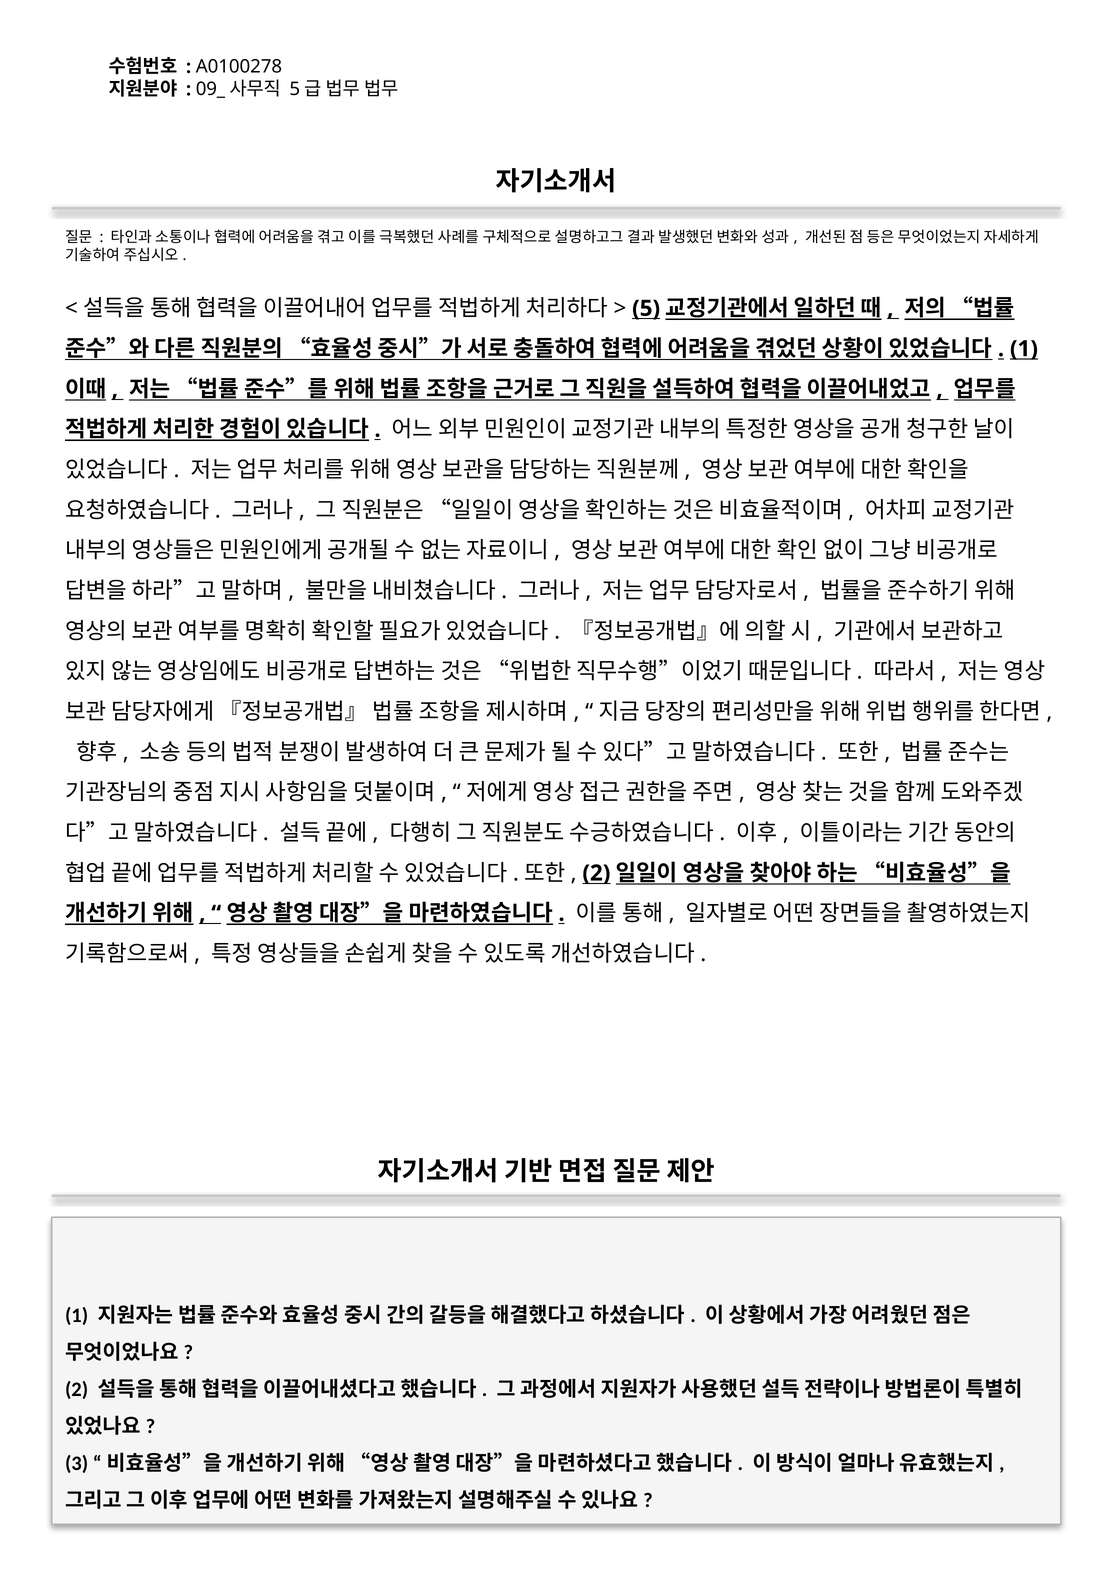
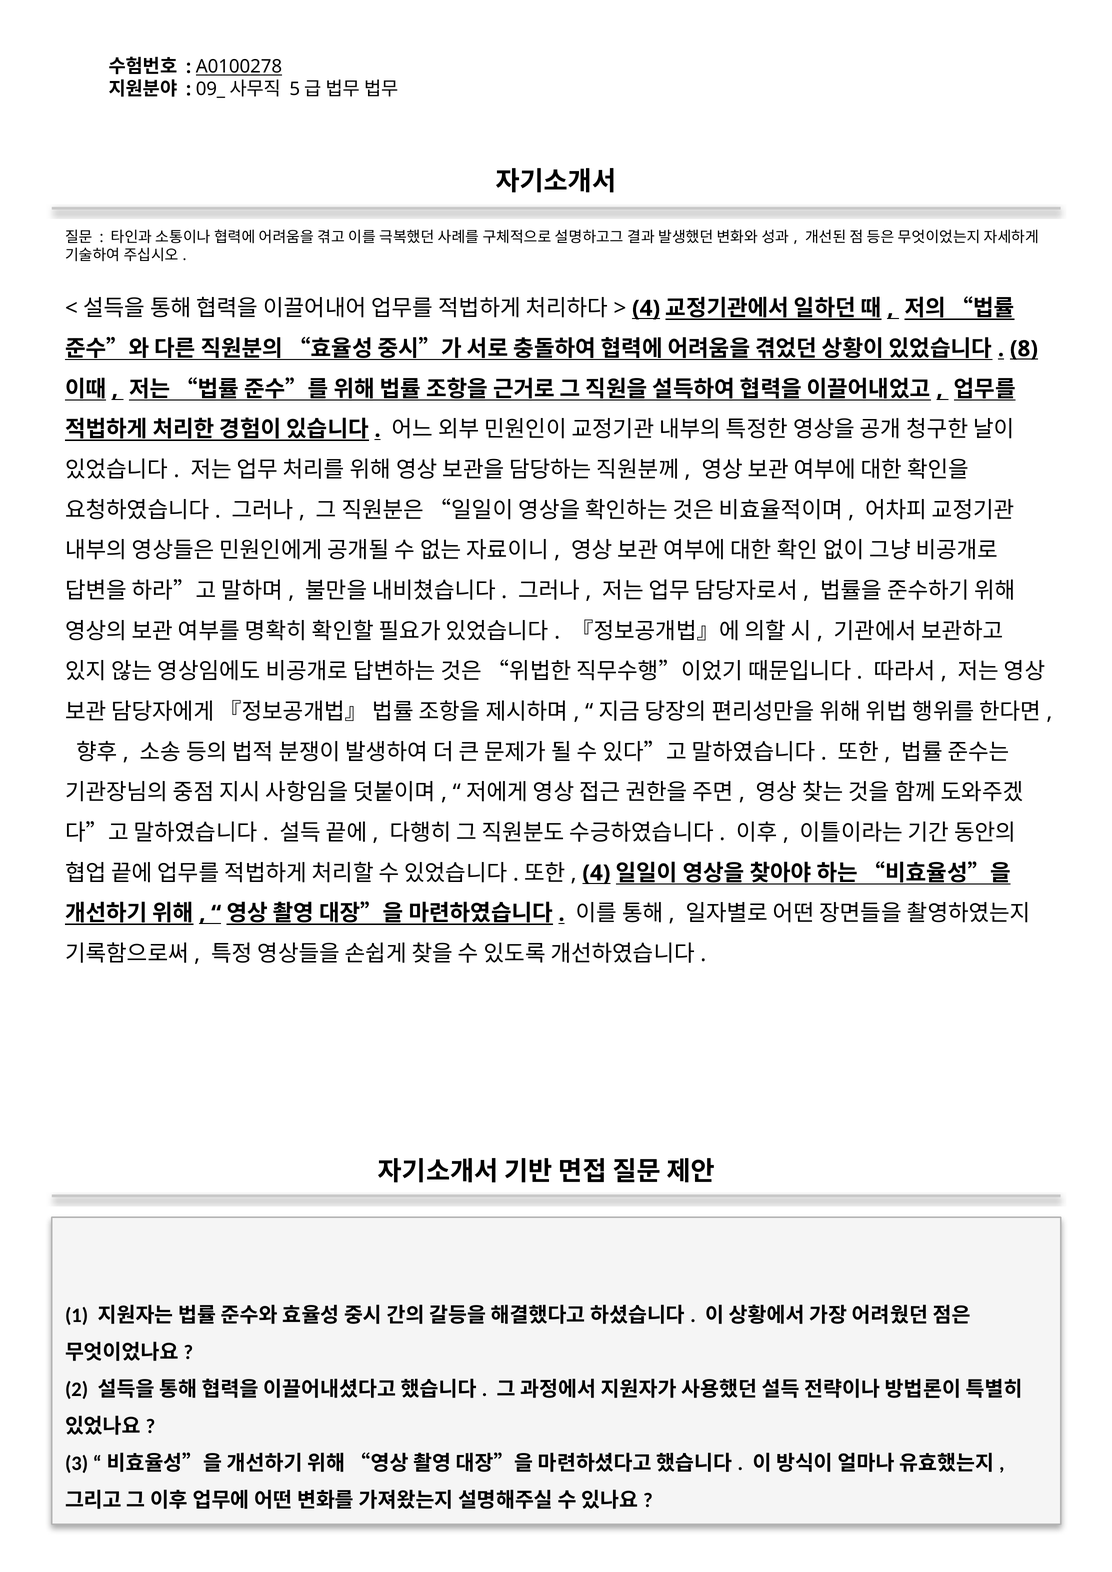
A0100278 underline: none -> present (239, 67)
5: 5 -> 4 (646, 309)
1: 1 -> 8 (1024, 349)
2: 2 -> 4 (596, 874)
